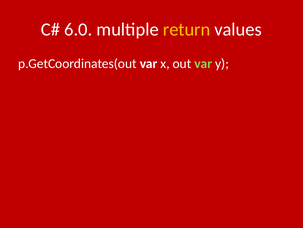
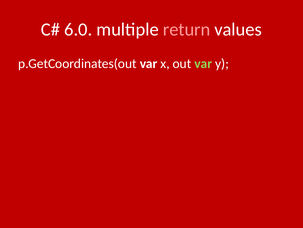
return colour: yellow -> pink (187, 29)
